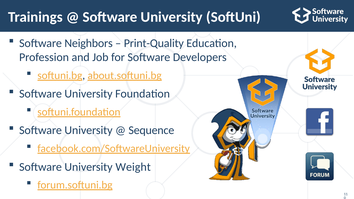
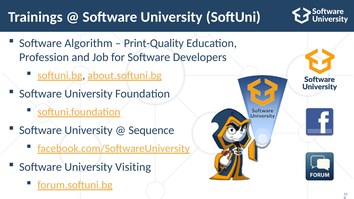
Neighbors: Neighbors -> Algorithm (89, 43)
Weight: Weight -> Visiting (133, 167)
